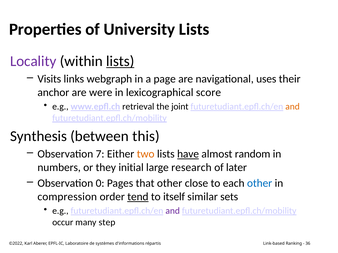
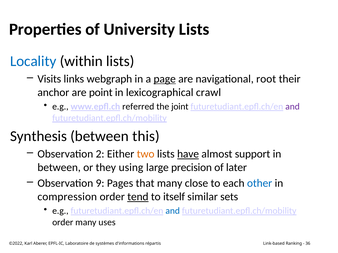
Locality colour: purple -> blue (33, 61)
lists underline: present -> none (120, 61)
page underline: none -> present (165, 79)
uses: uses -> root (266, 79)
were: were -> point (101, 93)
score: score -> crawl (208, 93)
retrieval: retrieval -> referred (138, 107)
and colour: orange -> purple (293, 107)
7: 7 -> 2 (100, 154)
random: random -> support (253, 154)
numbers: numbers -> between (59, 168)
initial: initial -> using (131, 168)
research: research -> precision (192, 168)
0: 0 -> 9 (100, 184)
that other: other -> many (170, 184)
and colour: purple -> blue (173, 211)
occur: occur -> order (63, 223)
step: step -> uses (107, 223)
